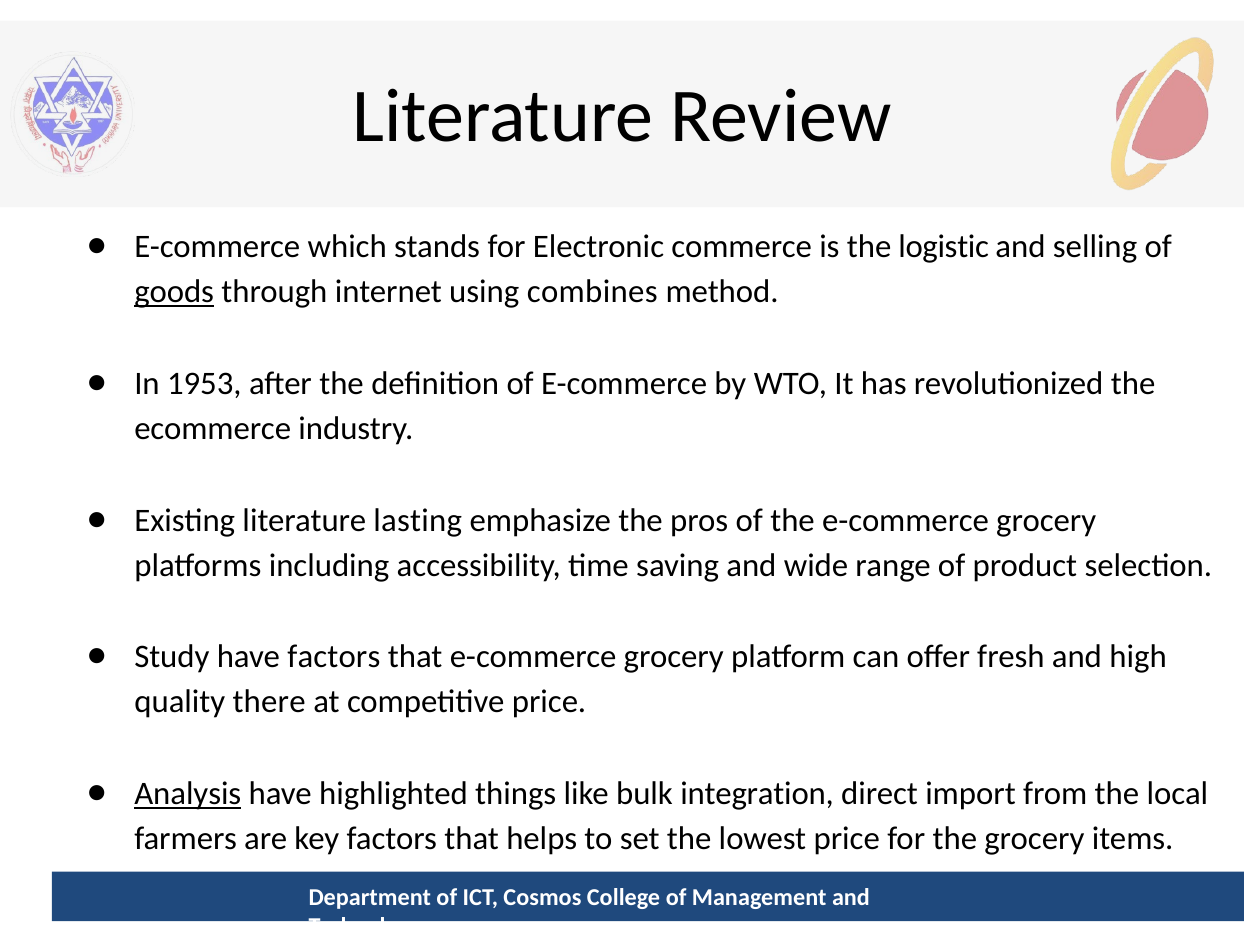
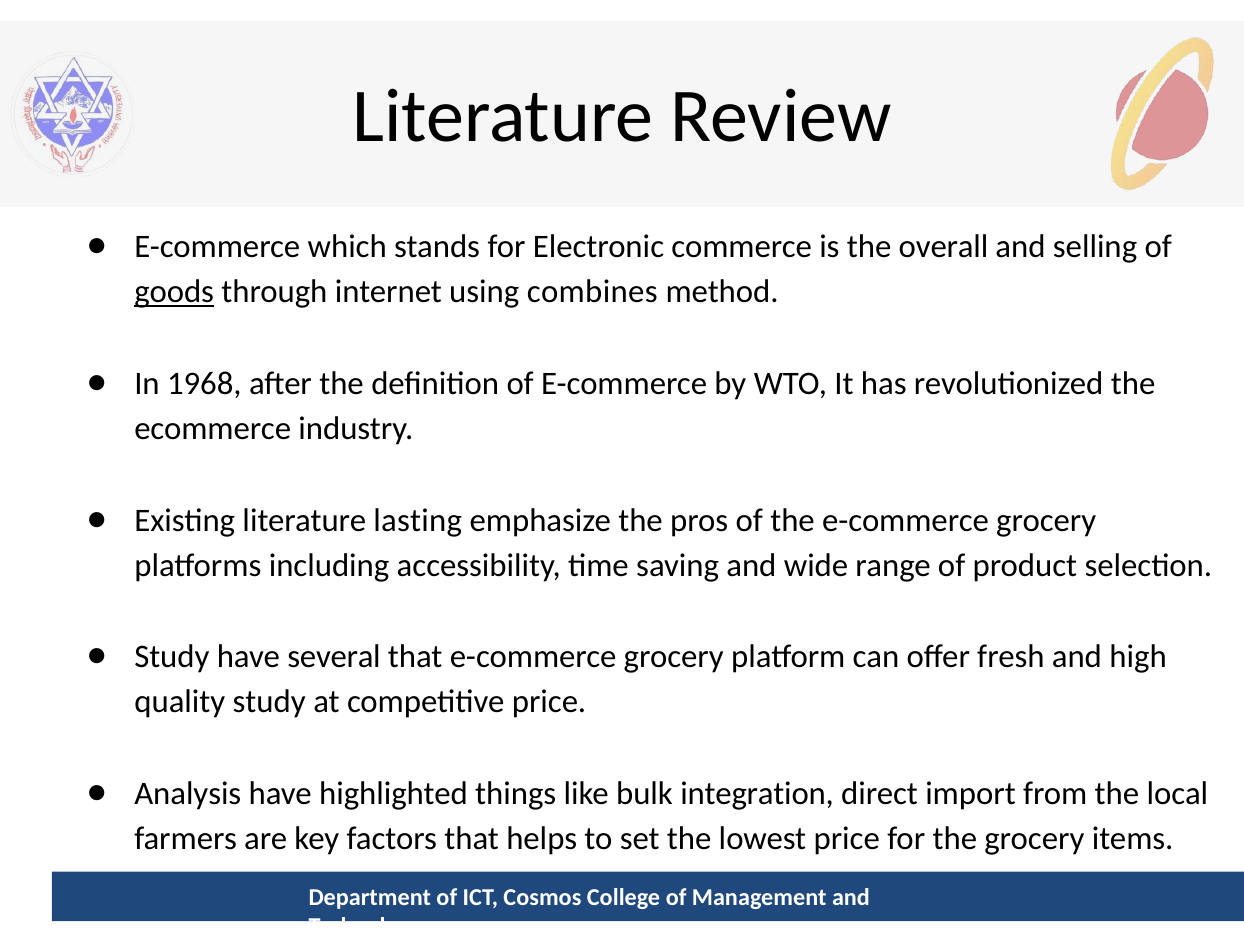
logistic: logistic -> overall (944, 247)
1953: 1953 -> 1968 (204, 383)
have factors: factors -> several (334, 657)
quality there: there -> study (269, 702)
Analysis underline: present -> none (188, 794)
